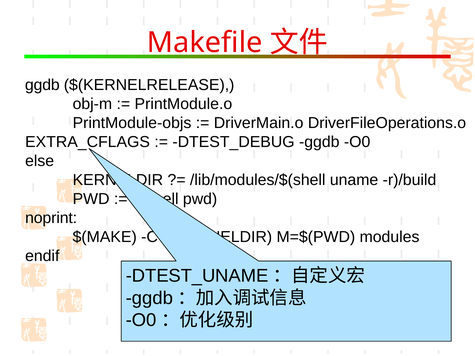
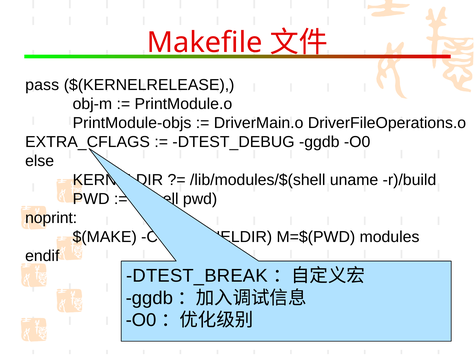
ggdb: ggdb -> pass (42, 85)
DTEST_UNAME: DTEST_UNAME -> DTEST_BREAK (197, 276)
